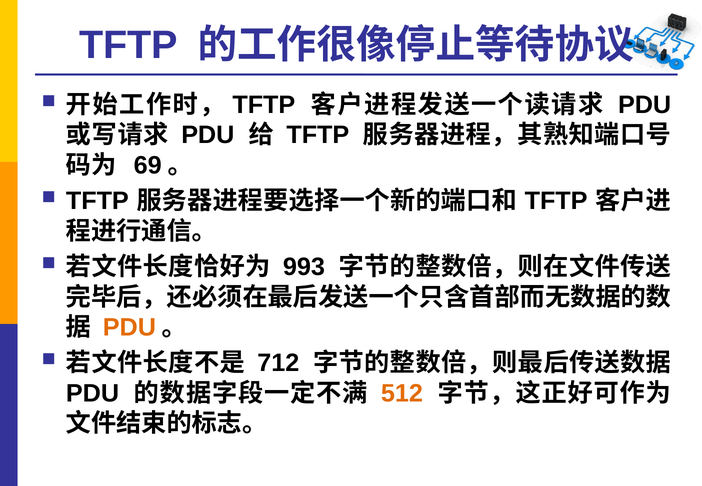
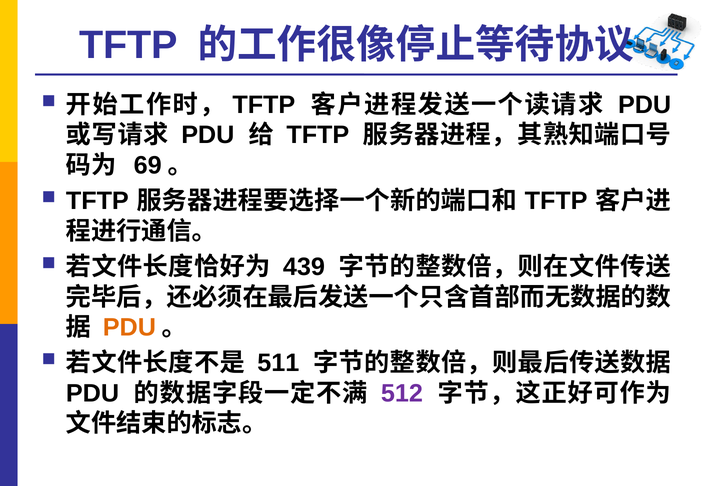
993: 993 -> 439 (304, 267)
712: 712 -> 511 (278, 363)
512 colour: orange -> purple (402, 393)
